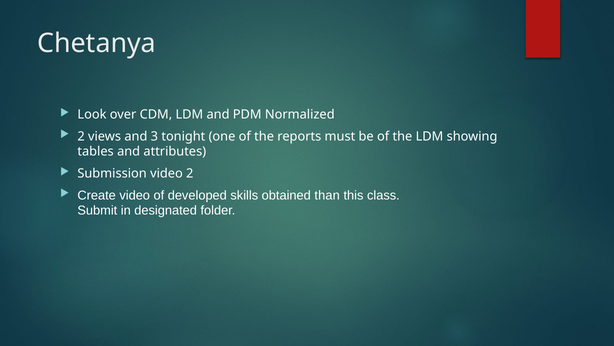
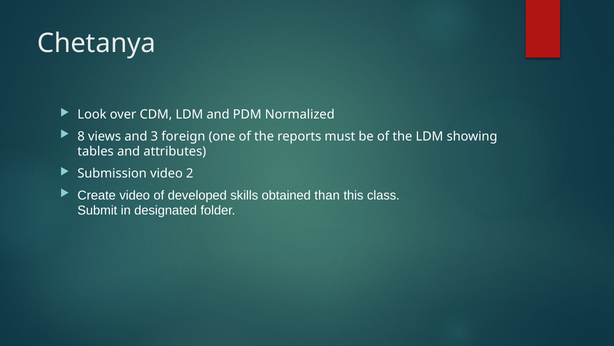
2: 2 -> 8 (81, 136)
tonight: tonight -> foreign (183, 136)
